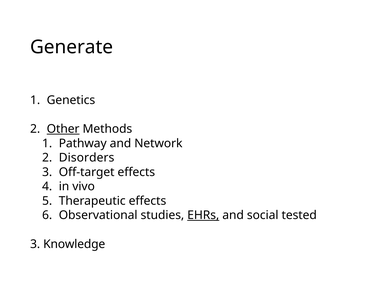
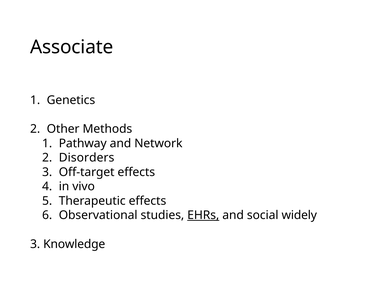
Generate: Generate -> Associate (72, 47)
Other underline: present -> none (63, 129)
tested: tested -> widely (299, 215)
